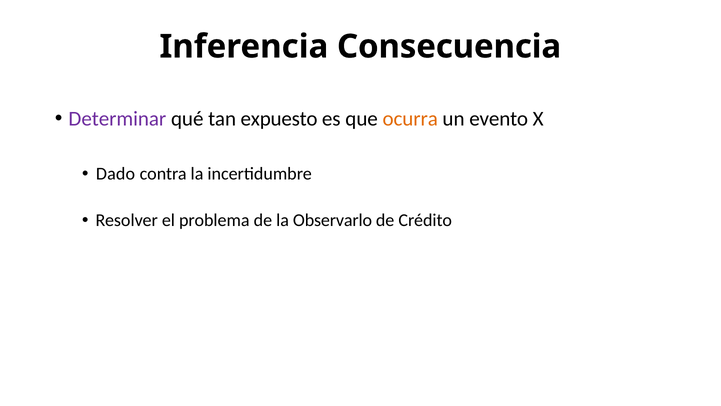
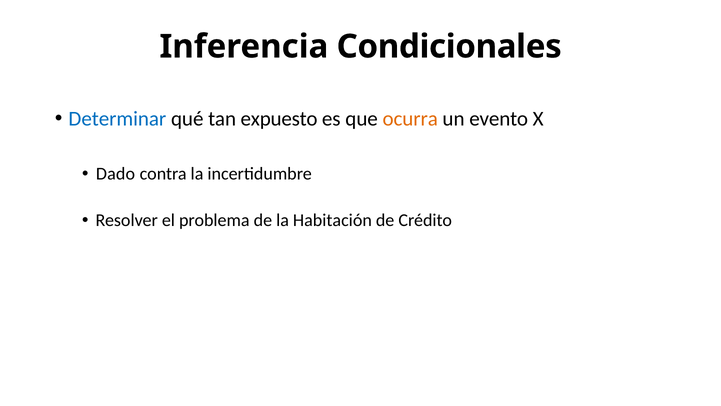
Consecuencia: Consecuencia -> Condicionales (449, 47)
Determinar colour: purple -> blue (117, 119)
Observarlo: Observarlo -> Habitación (332, 220)
